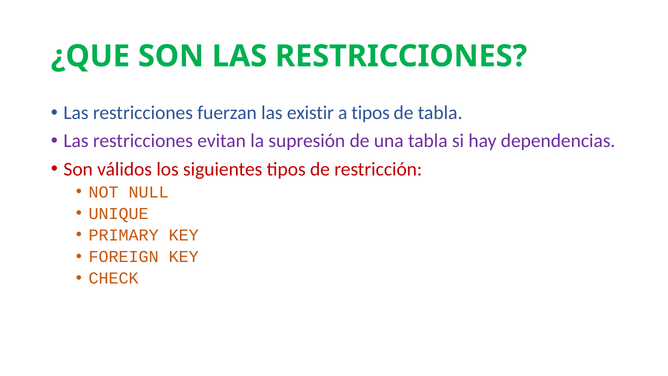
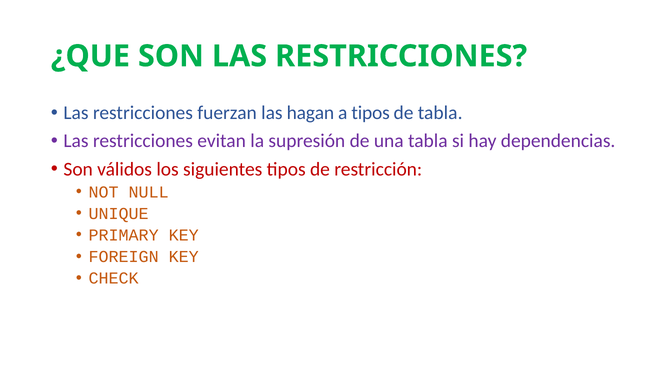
existir: existir -> hagan (310, 113)
